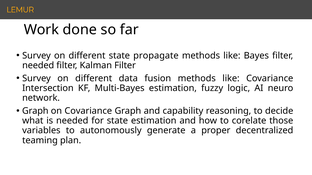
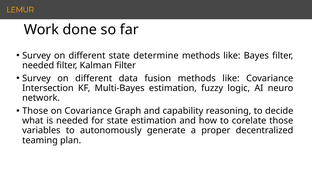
propagate: propagate -> determine (156, 56)
Graph: Graph -> Those (35, 111)
